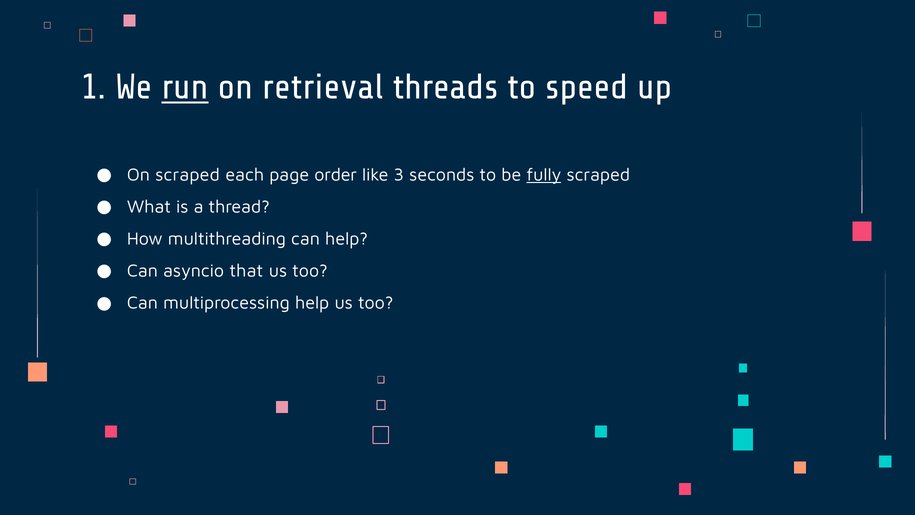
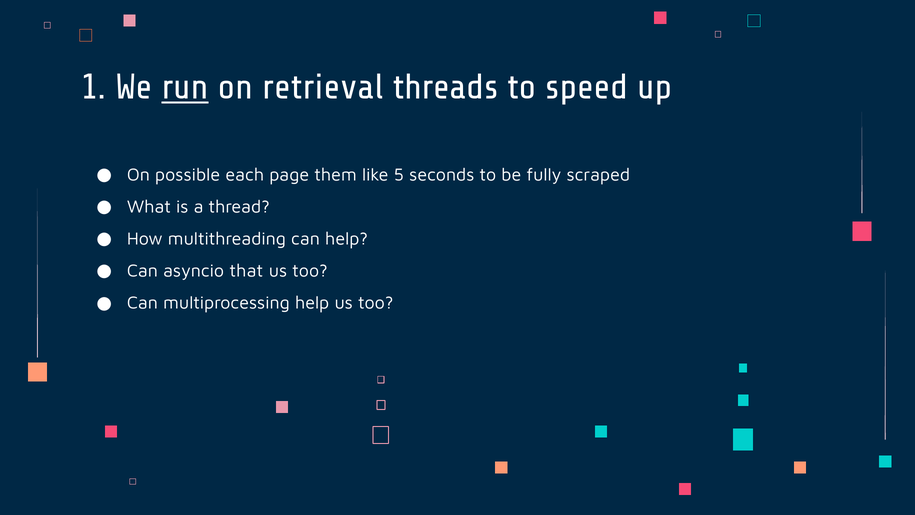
On scraped: scraped -> possible (188, 175)
order: order -> them (336, 175)
3: 3 -> 5 (399, 175)
fully underline: present -> none (544, 175)
